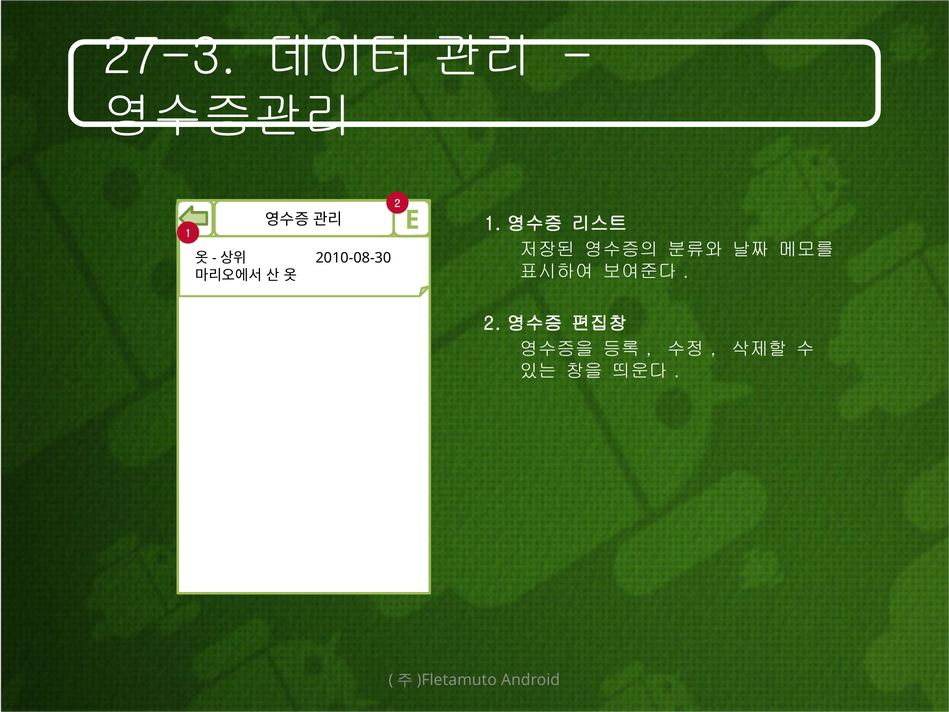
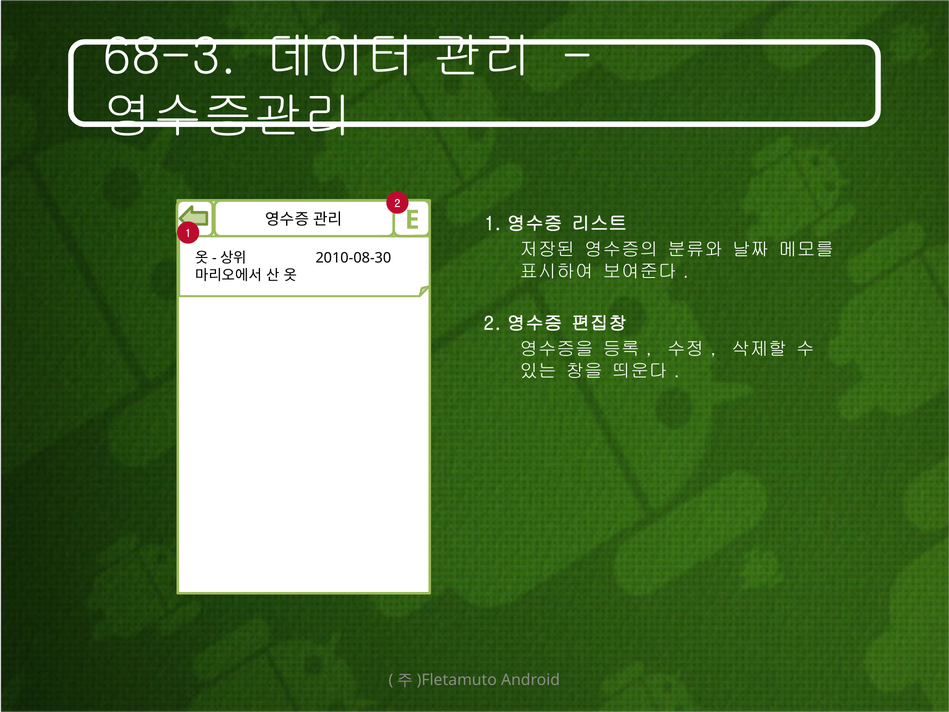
27-3: 27-3 -> 68-3 (170, 57)
